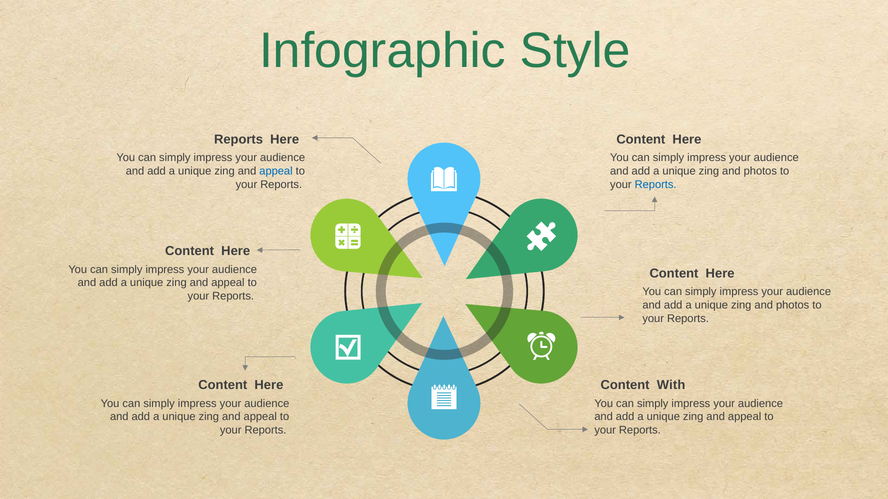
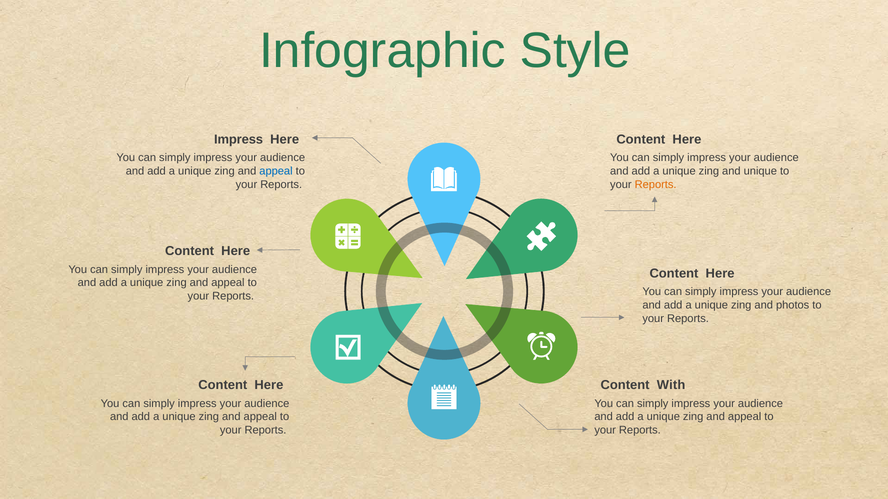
Reports: Reports -> Impress (239, 139)
photos: photos -> unique (760, 171)
Reports colour: blue -> orange (656, 185)
